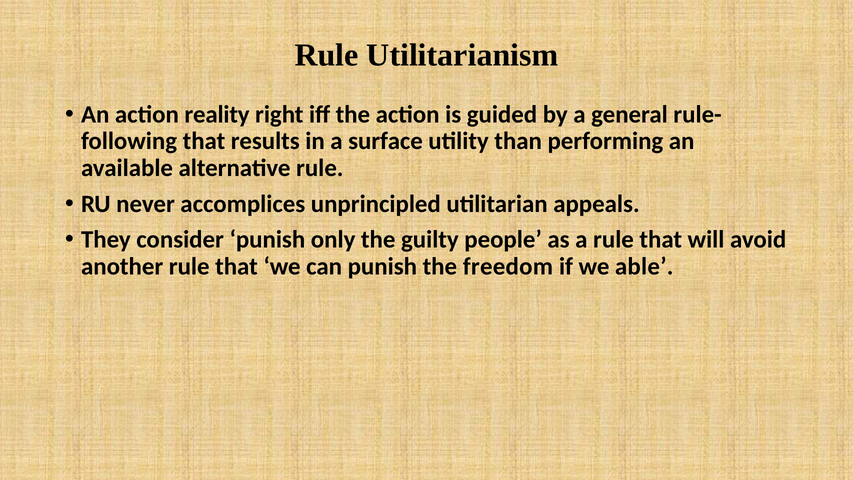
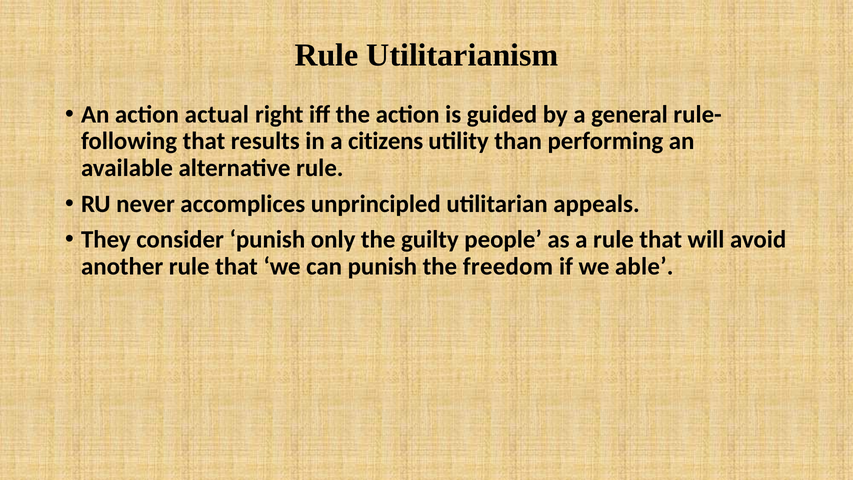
reality: reality -> actual (217, 114)
surface: surface -> citizens (386, 141)
